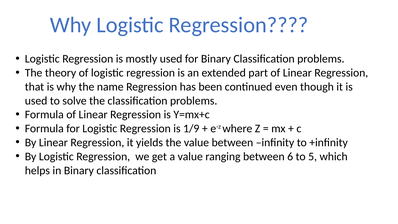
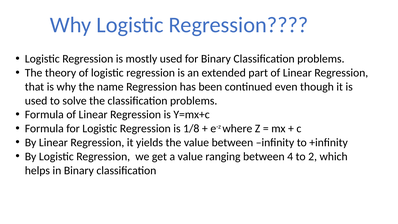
1/9: 1/9 -> 1/8 (191, 129)
6: 6 -> 4 (290, 156)
5: 5 -> 2 (313, 156)
